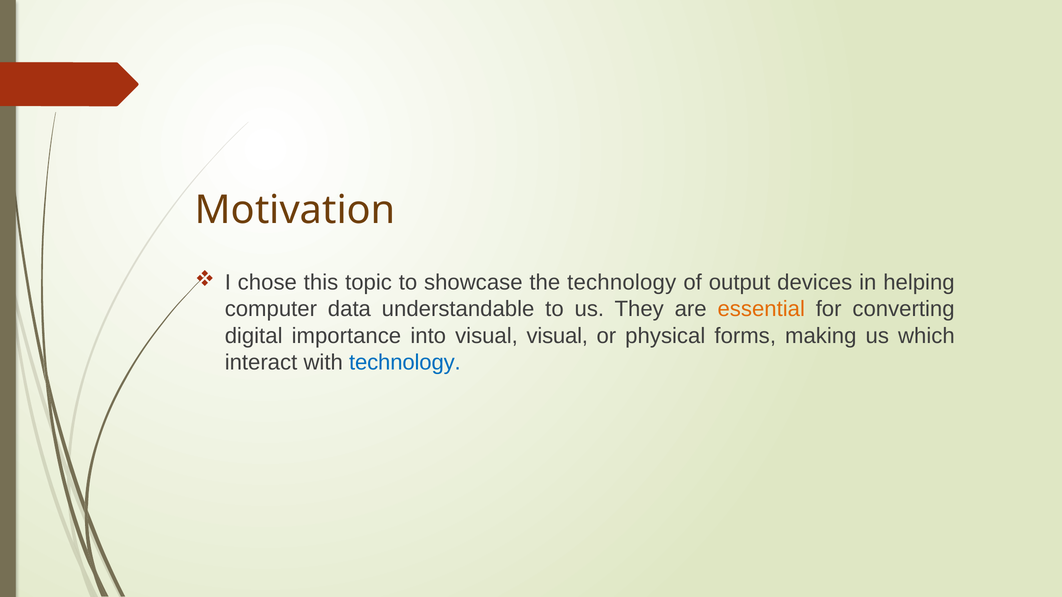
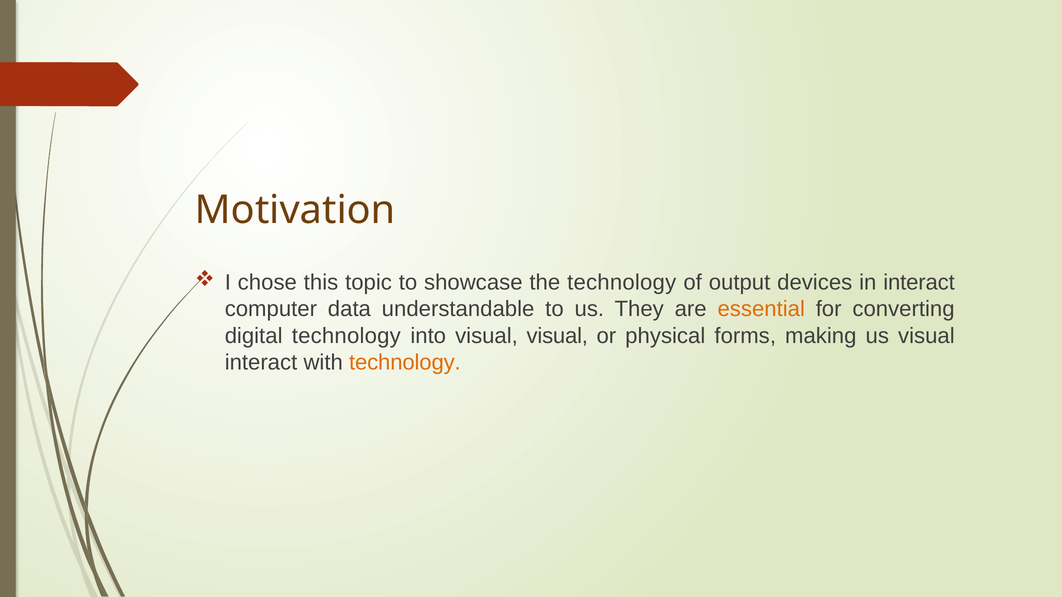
in helping: helping -> interact (919, 283)
digital importance: importance -> technology (346, 336)
us which: which -> visual (926, 336)
technology colour: blue -> orange (405, 362)
